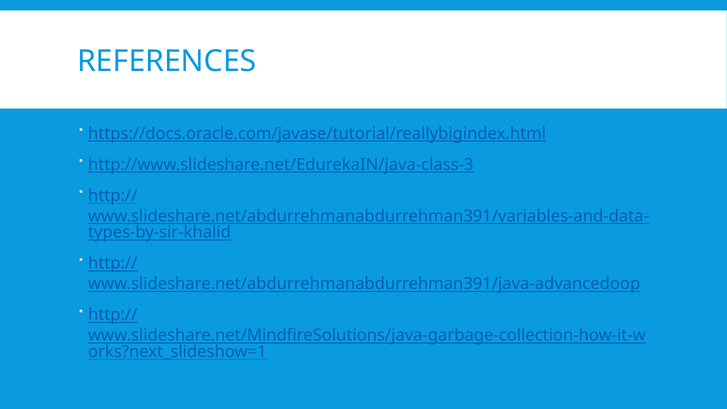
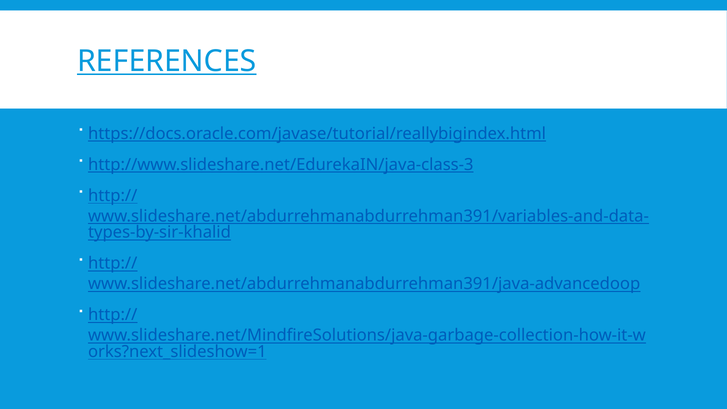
REFERENCES underline: none -> present (167, 61)
